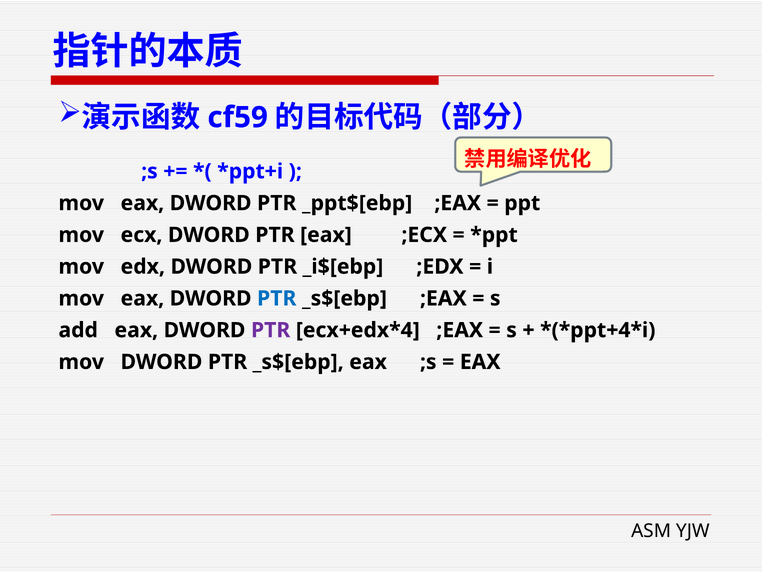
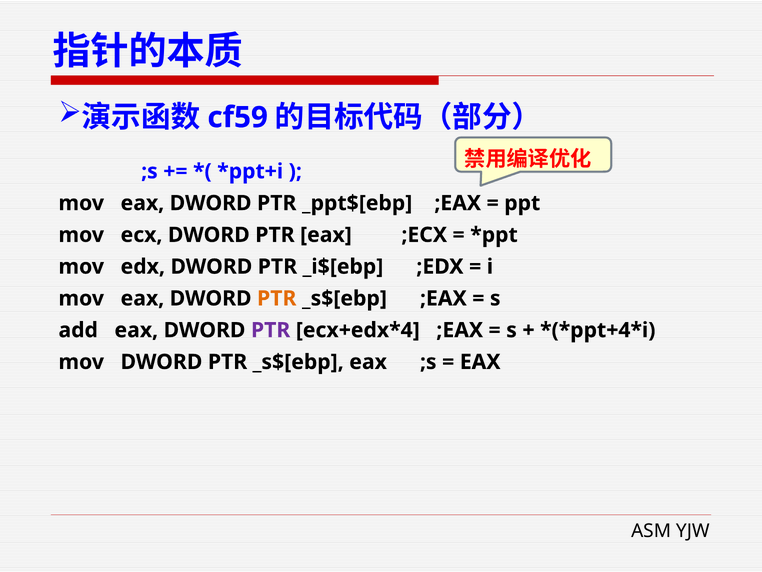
PTR colour: blue -> orange (277, 298)
